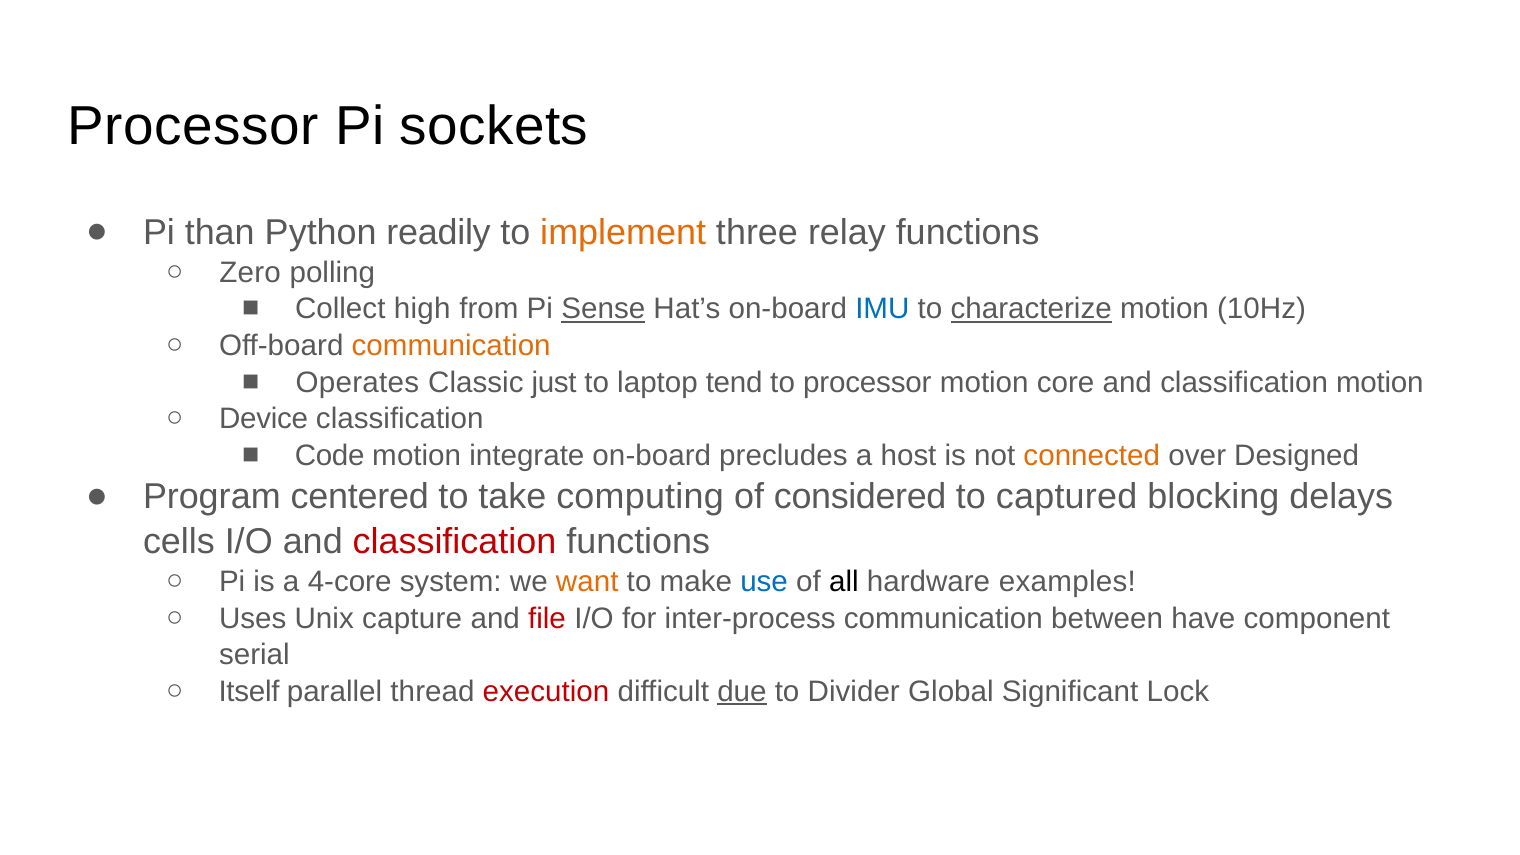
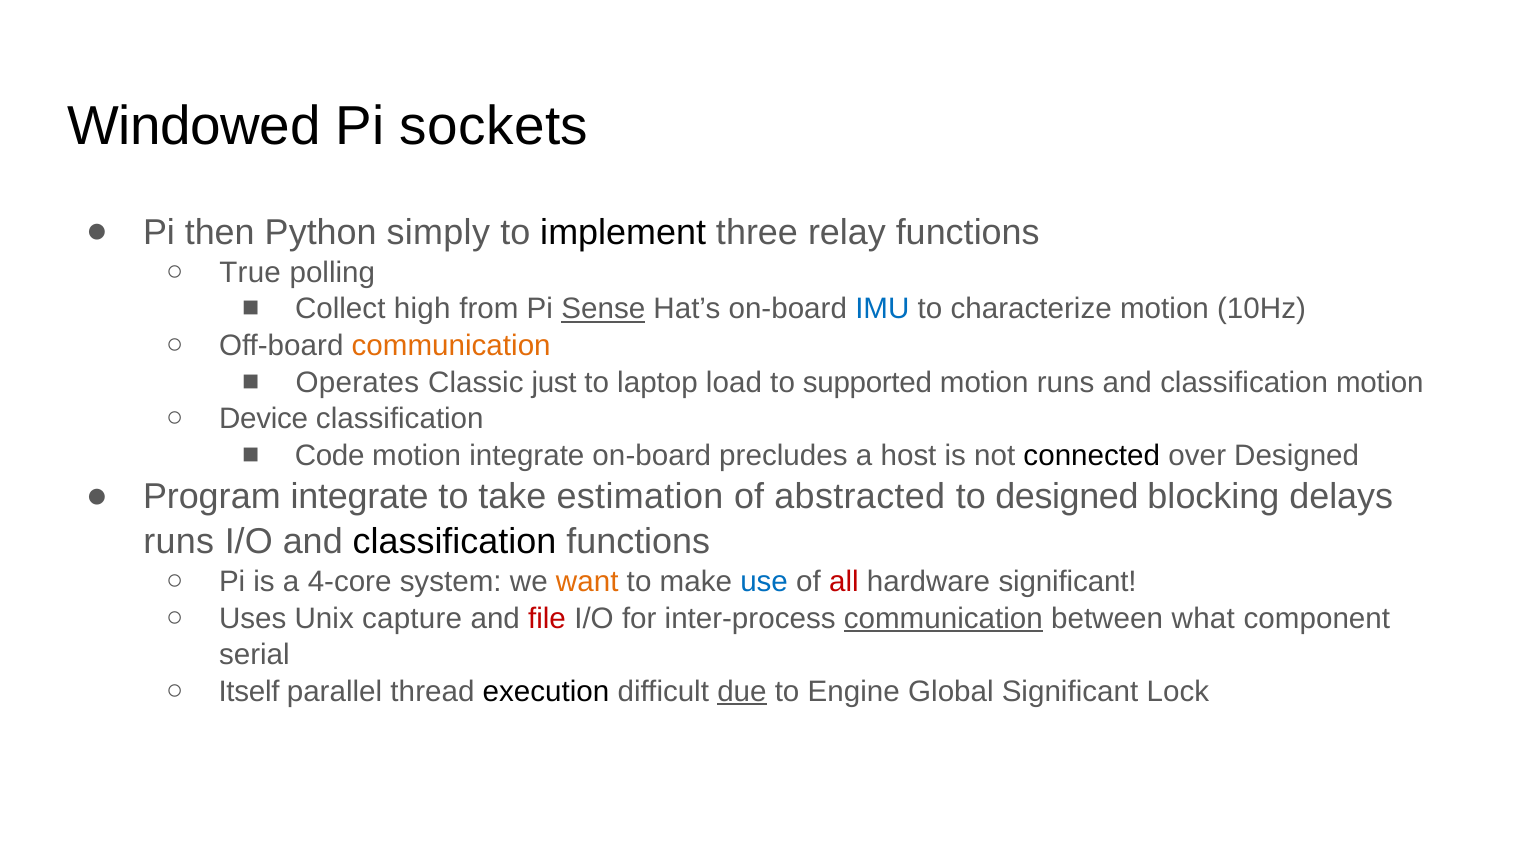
Processor: Processor -> Windowed (194, 126)
than: than -> then (220, 232)
readily: readily -> simply (438, 232)
implement colour: orange -> black (623, 232)
Zero: Zero -> True (250, 272)
characterize underline: present -> none (1031, 309)
tend: tend -> load (734, 382)
to processor: processor -> supported (867, 382)
motion core: core -> runs (1066, 382)
connected colour: orange -> black (1092, 456)
Program centered: centered -> integrate (360, 497)
computing: computing -> estimation (640, 497)
considered: considered -> abstracted (860, 497)
to captured: captured -> designed (1067, 497)
cells: cells -> runs (179, 542)
classification colour: red -> black (454, 542)
all colour: black -> red (844, 582)
hardware examples: examples -> significant (1068, 582)
communication underline: none -> present (943, 618)
have: have -> what (1203, 618)
execution colour: red -> black (546, 692)
Divider: Divider -> Engine (854, 692)
